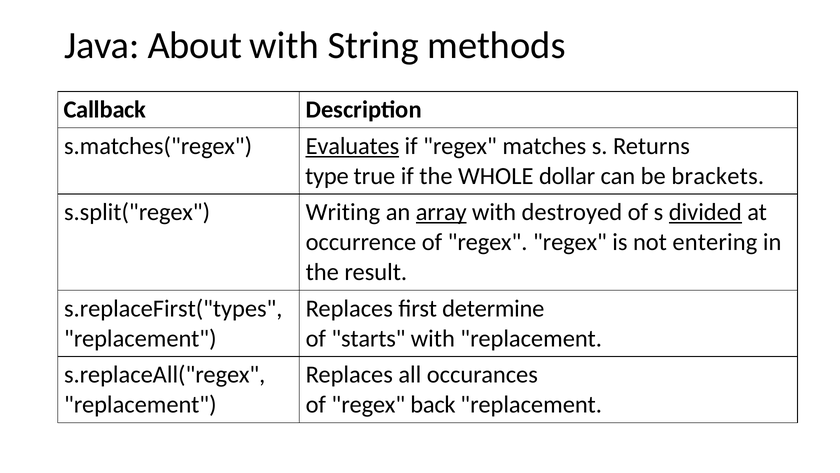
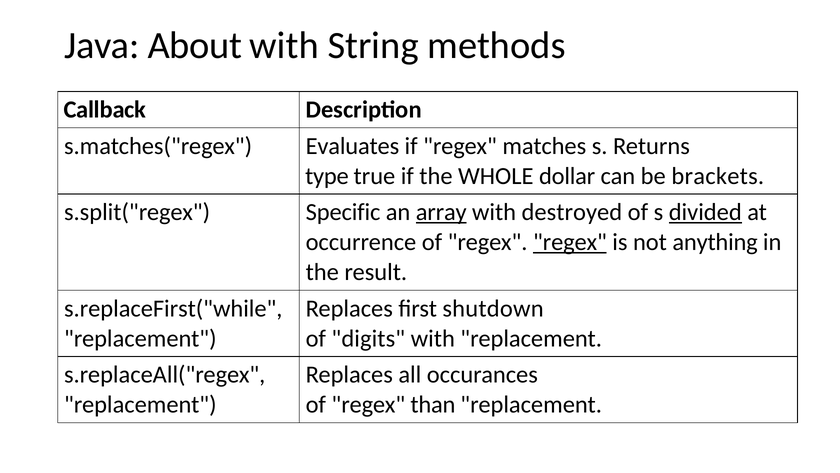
Evaluates underline: present -> none (352, 146)
Writing: Writing -> Specific (343, 212)
regex underline: none -> present (570, 242)
entering: entering -> anything (715, 242)
s.replaceFirst("types: s.replaceFirst("types -> s.replaceFirst("while (173, 308)
determine: determine -> shutdown (493, 308)
starts: starts -> digits (368, 338)
back: back -> than (433, 404)
